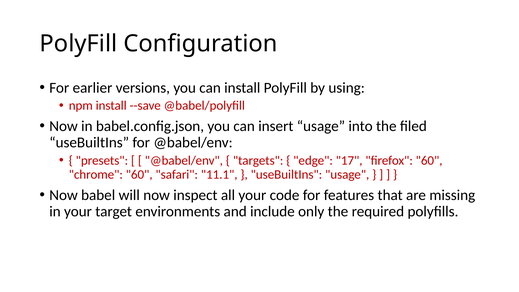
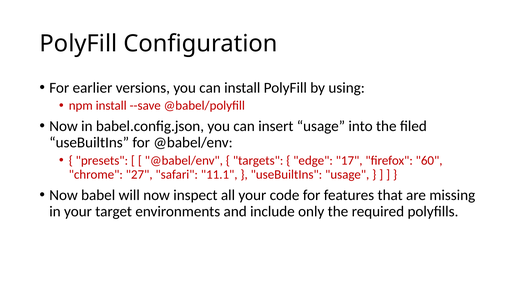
chrome 60: 60 -> 27 (139, 174)
